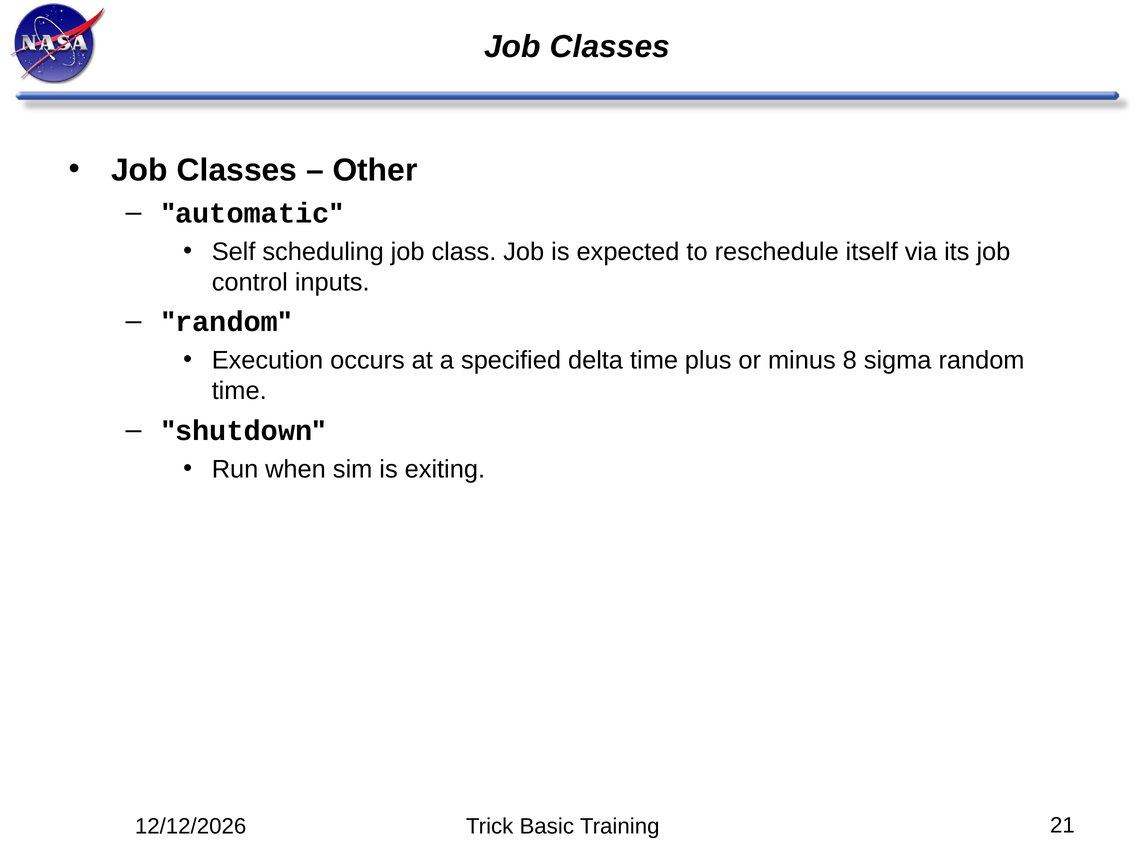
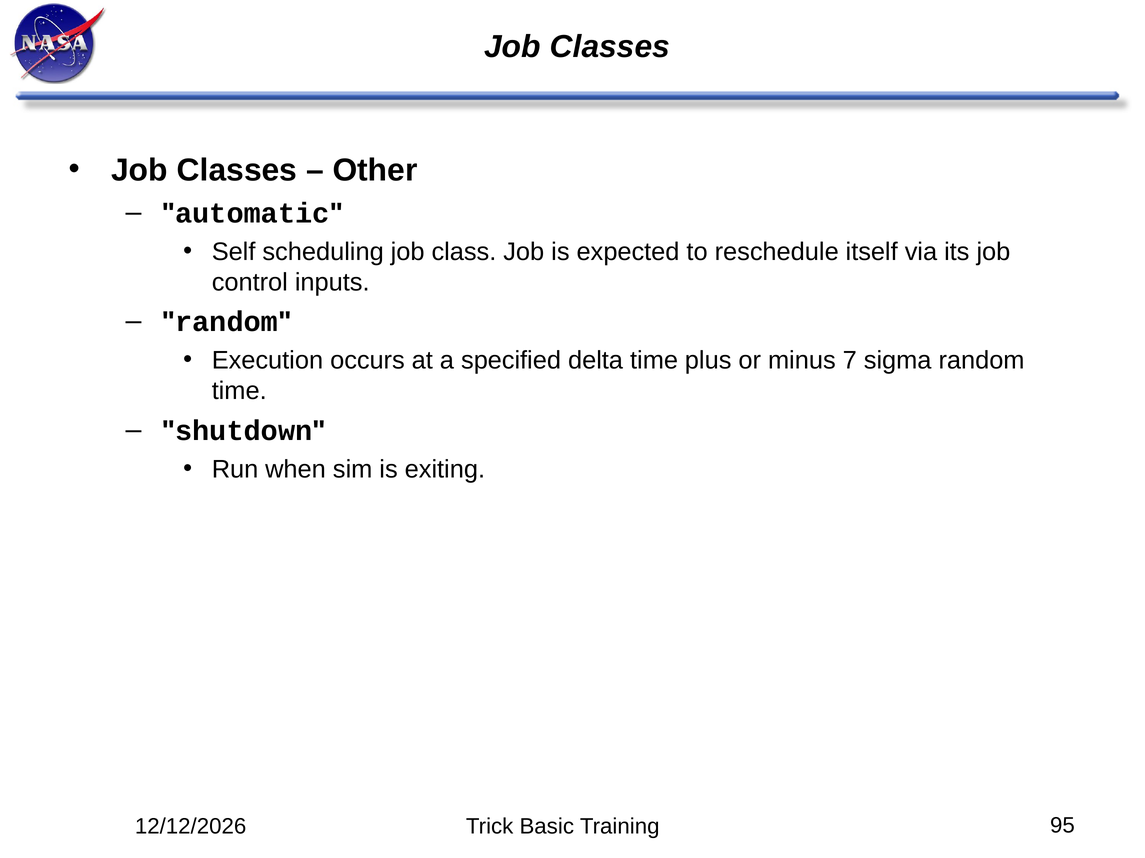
8: 8 -> 7 (850, 361)
21: 21 -> 95 (1062, 826)
